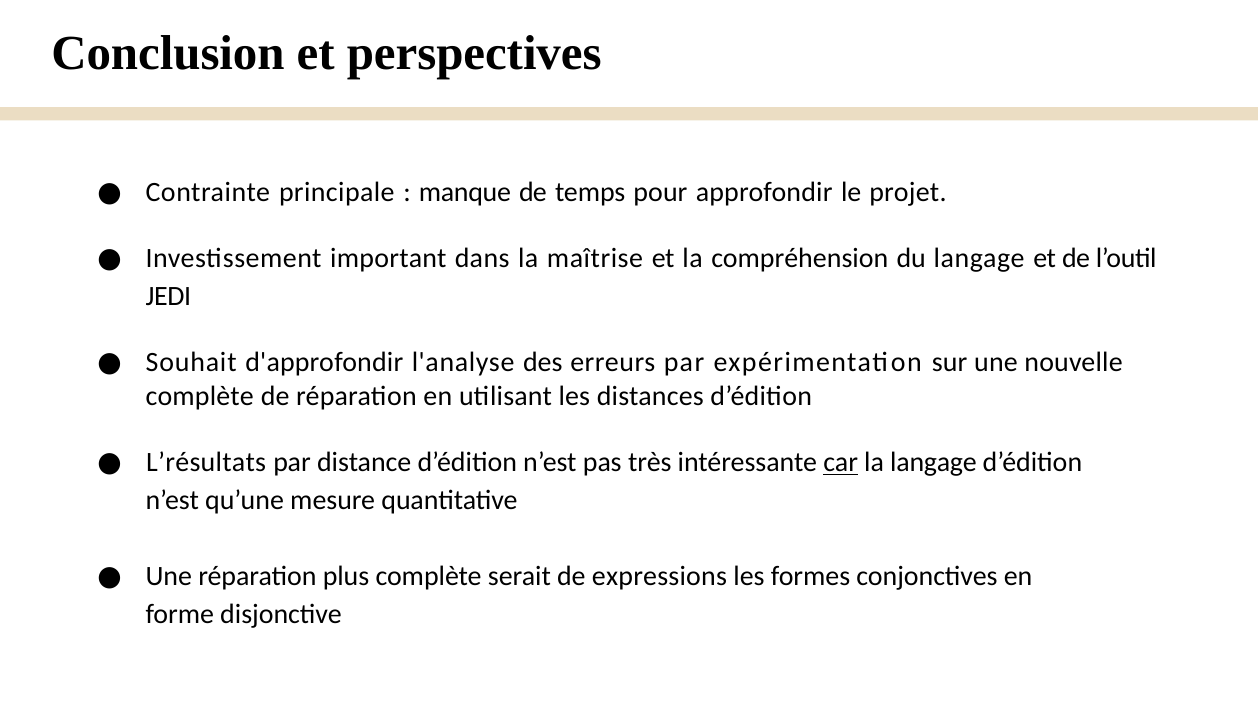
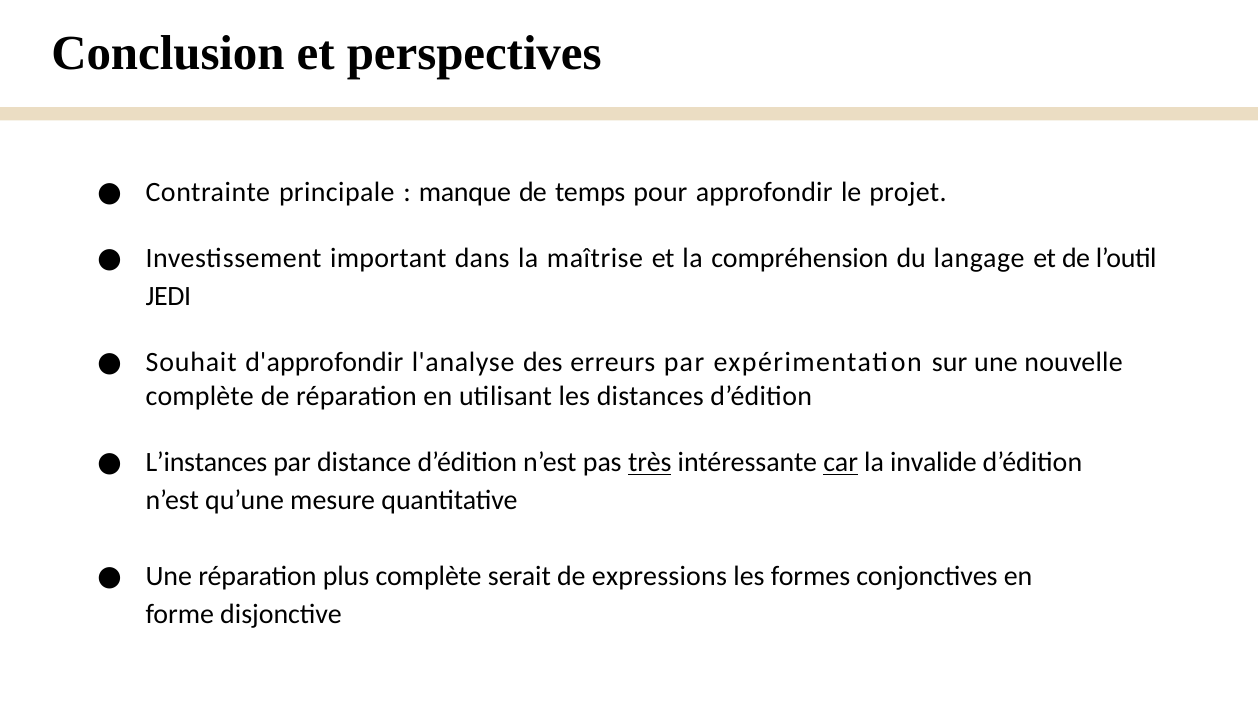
L’résultats: L’résultats -> L’instances (206, 462)
très underline: none -> present (650, 462)
la langage: langage -> invalide (933, 462)
